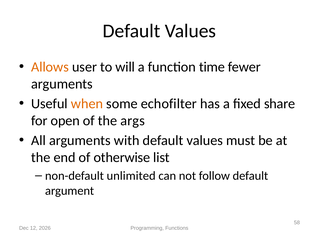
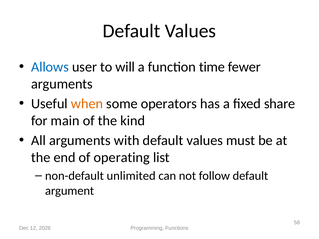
Allows colour: orange -> blue (50, 67)
echofilter: echofilter -> operators (169, 104)
open: open -> main (65, 121)
args: args -> kind (133, 121)
otherwise: otherwise -> operating (122, 158)
